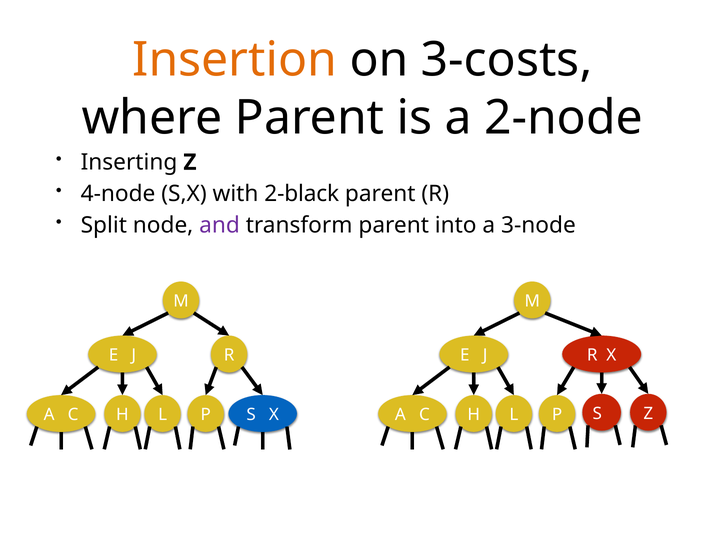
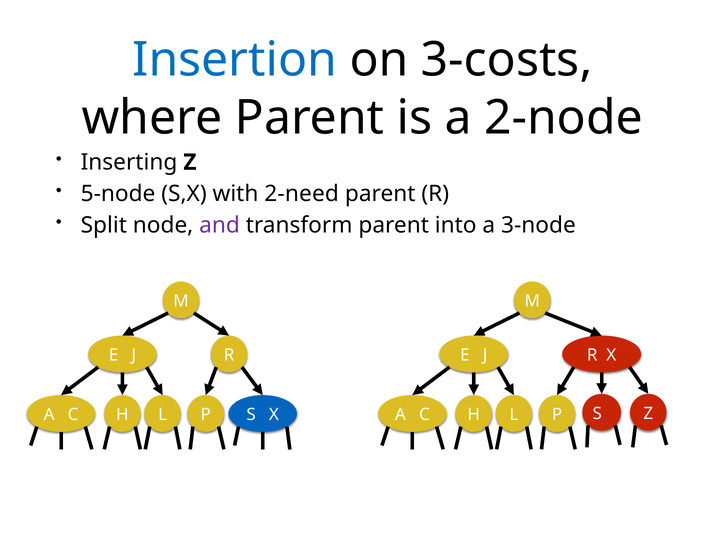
Insertion colour: orange -> blue (235, 60)
4-node: 4-node -> 5-node (118, 194)
2-black: 2-black -> 2-need (302, 194)
